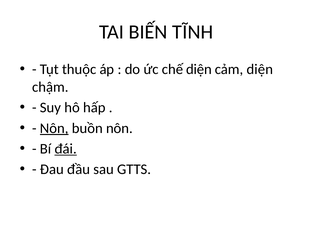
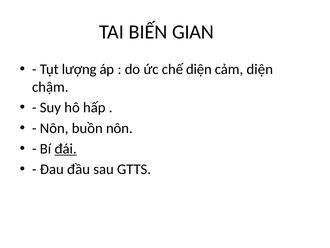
TĨNH: TĨNH -> GIAN (193, 32)
thuộc: thuộc -> lượng (79, 69)
Nôn underline: present -> none (54, 128)
